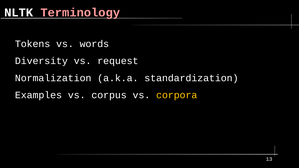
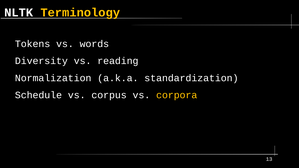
Terminology colour: pink -> yellow (80, 13)
request: request -> reading (118, 61)
Examples: Examples -> Schedule (38, 95)
